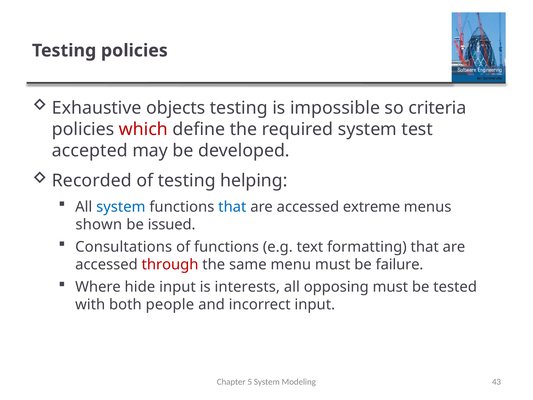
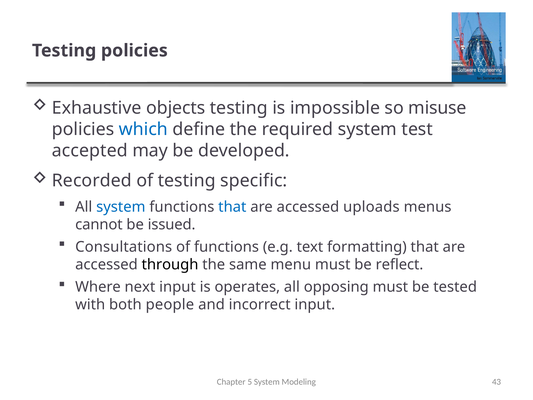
criteria: criteria -> misuse (437, 108)
which colour: red -> blue (143, 129)
helping: helping -> specific (254, 181)
extreme: extreme -> uploads (371, 207)
shown: shown -> cannot (99, 224)
through colour: red -> black (170, 264)
failure: failure -> reflect (399, 264)
hide: hide -> next (140, 287)
interests: interests -> operates (247, 287)
